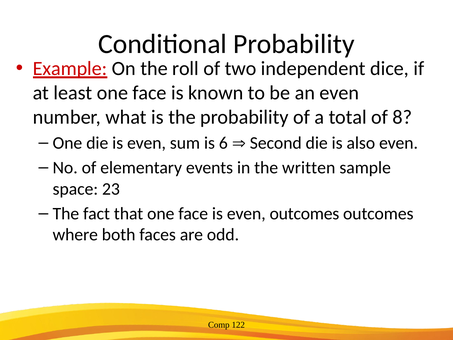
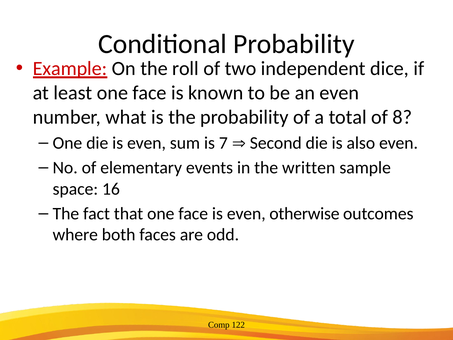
6: 6 -> 7 (223, 143)
23: 23 -> 16 (111, 189)
even outcomes: outcomes -> otherwise (304, 213)
